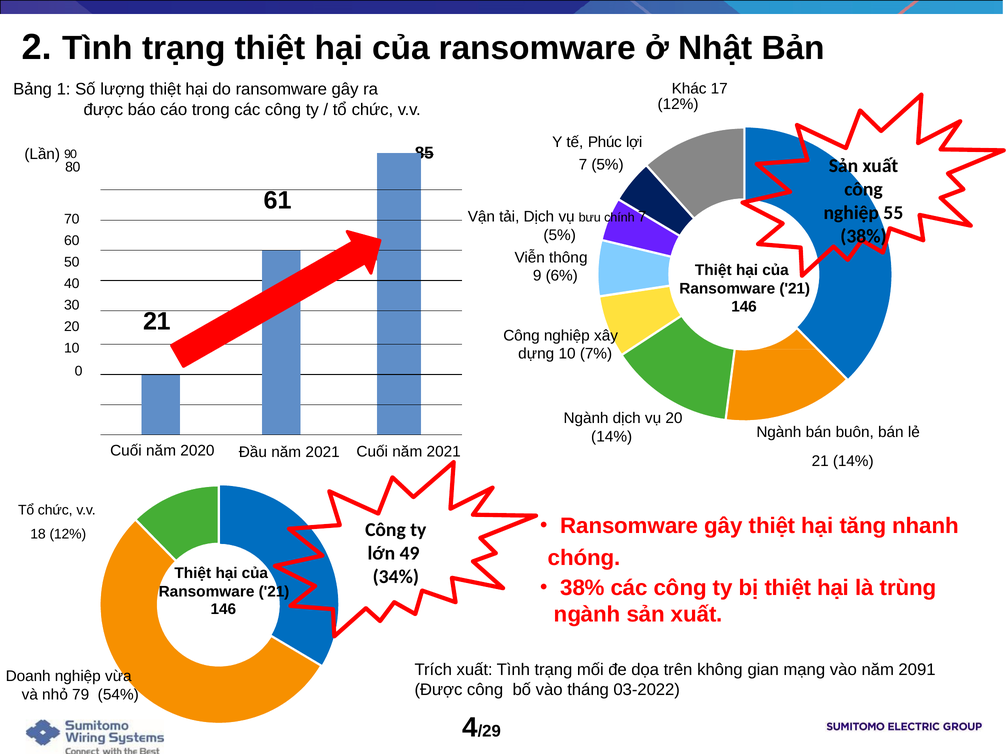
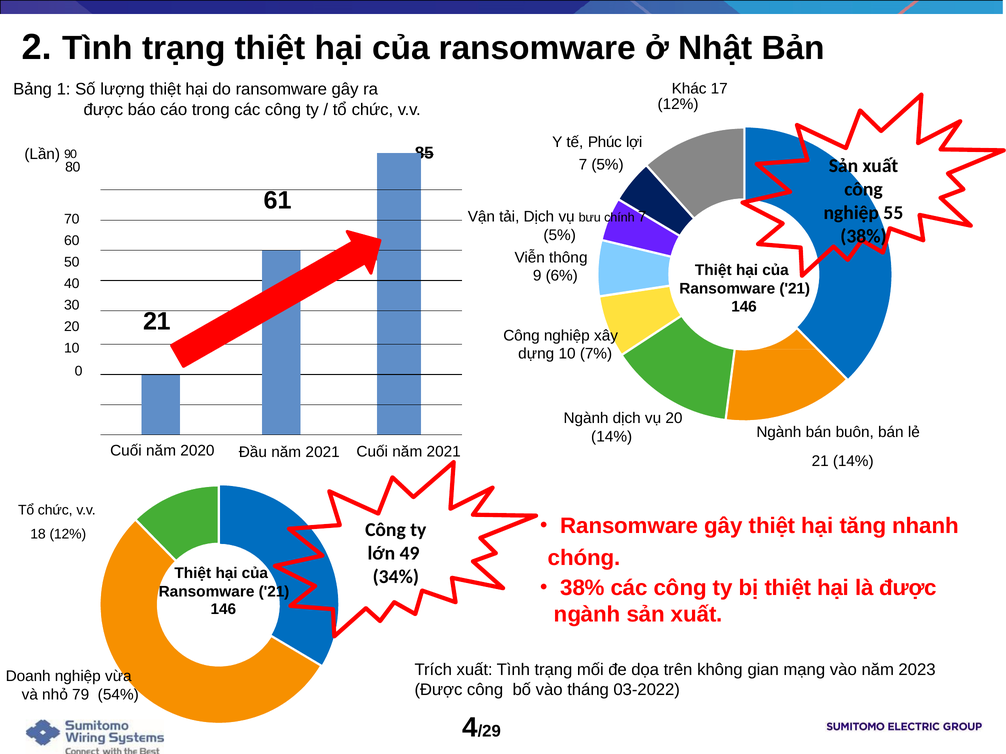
là trùng: trùng -> được (908, 588)
2091: 2091 -> 2023 (917, 670)
